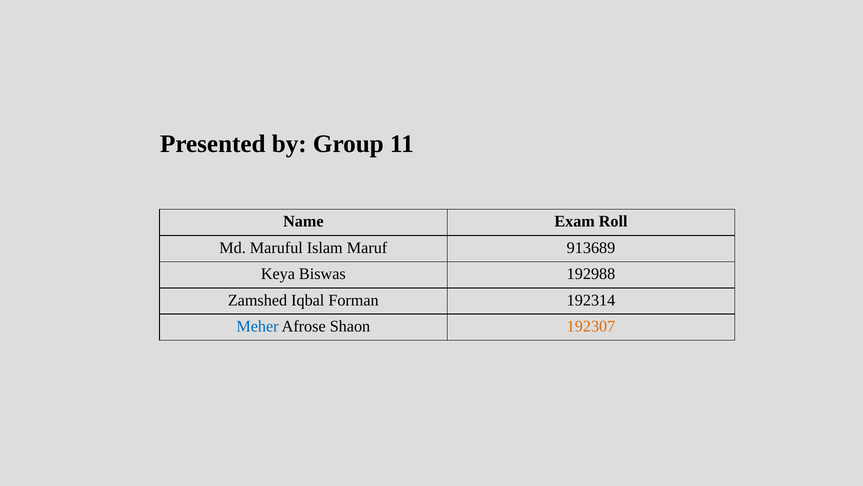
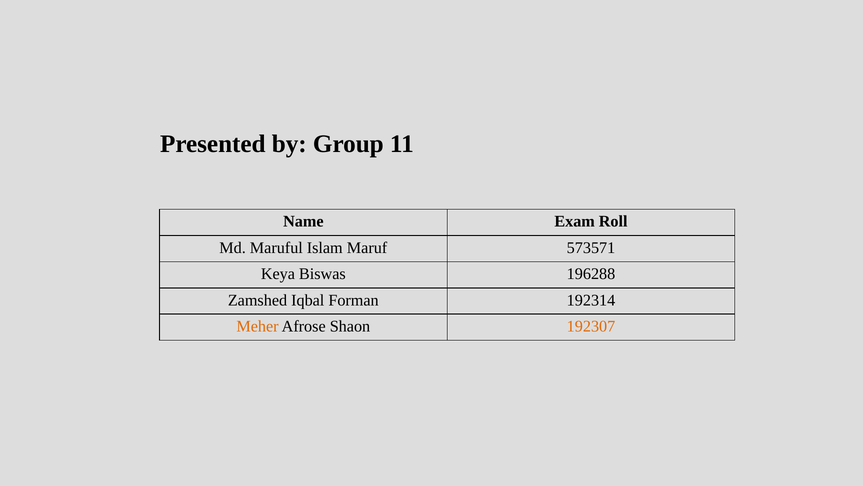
913689: 913689 -> 573571 (591, 248)
192988: 192988 -> 196288 (591, 274)
Meher colour: blue -> orange (258, 326)
